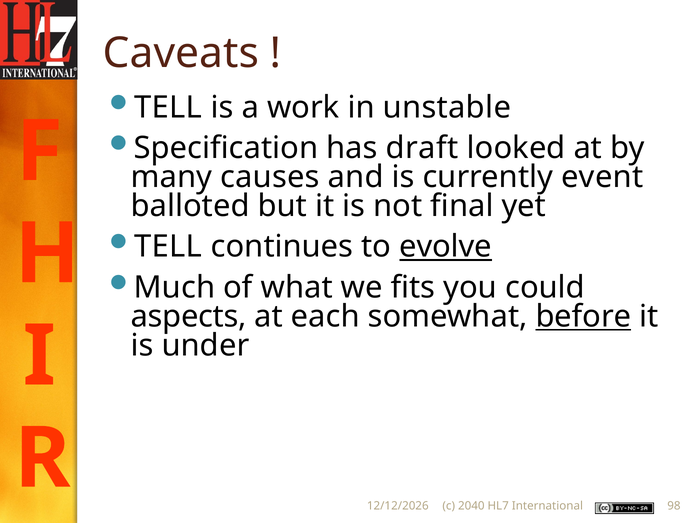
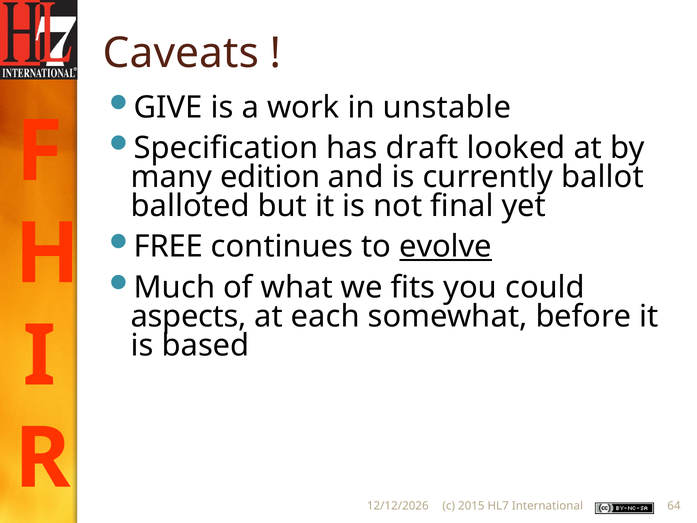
TELL: TELL -> GIVE (168, 107)
causes: causes -> edition (270, 177)
event: event -> ballot (602, 177)
TELL: TELL -> FREE (168, 247)
before underline: present -> none (583, 316)
under: under -> based (206, 345)
2040: 2040 -> 2015 (471, 505)
98: 98 -> 64 (674, 505)
